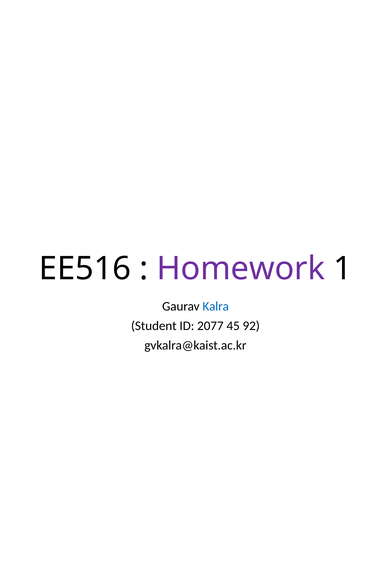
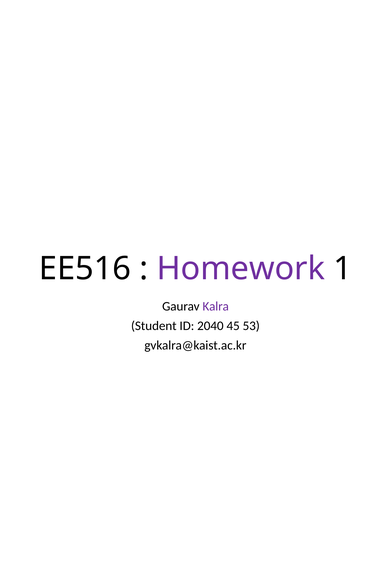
Kalra colour: blue -> purple (216, 306)
2077: 2077 -> 2040 (210, 326)
92: 92 -> 53 (251, 326)
